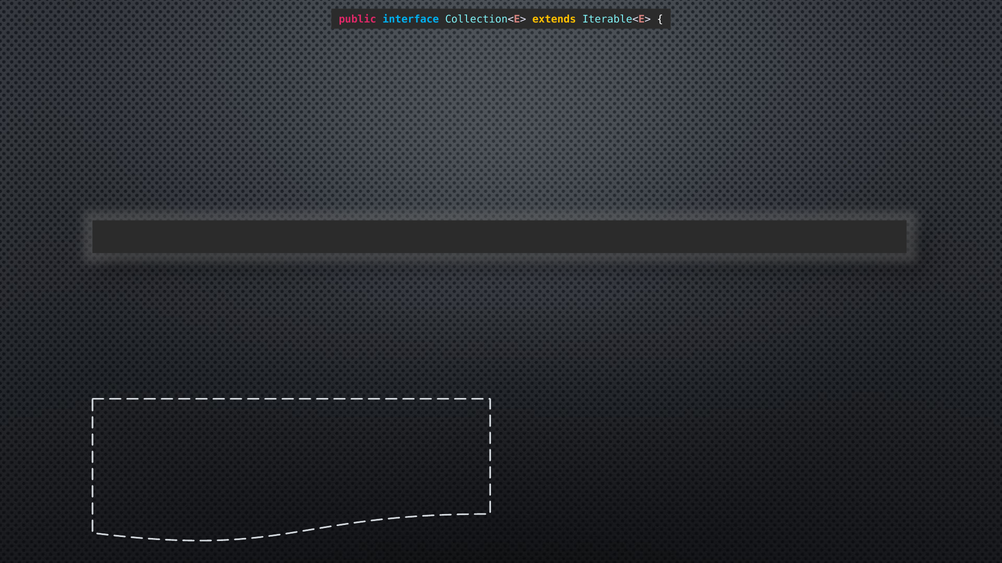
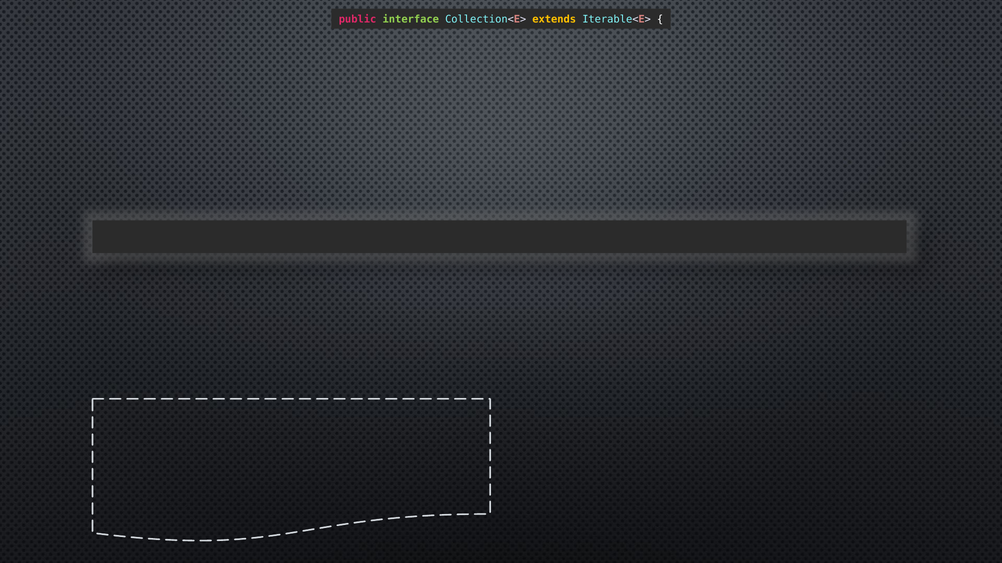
interface colour: light blue -> light green (411, 19)
